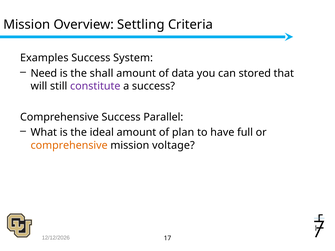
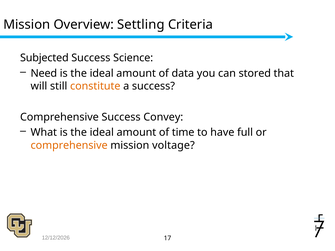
Examples: Examples -> Subjected (44, 58)
System: System -> Science (133, 58)
shall: shall -> ideal (102, 73)
constitute colour: purple -> orange (95, 86)
Parallel: Parallel -> Convey (163, 117)
plan: plan -> time (183, 133)
